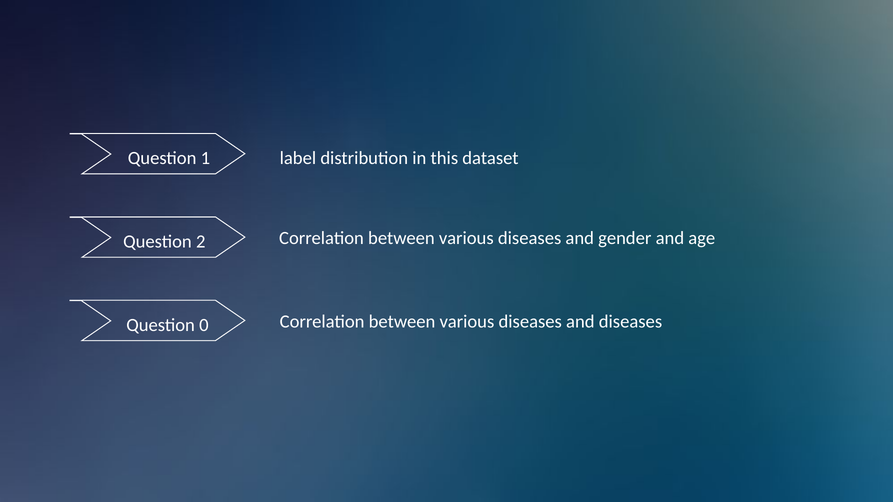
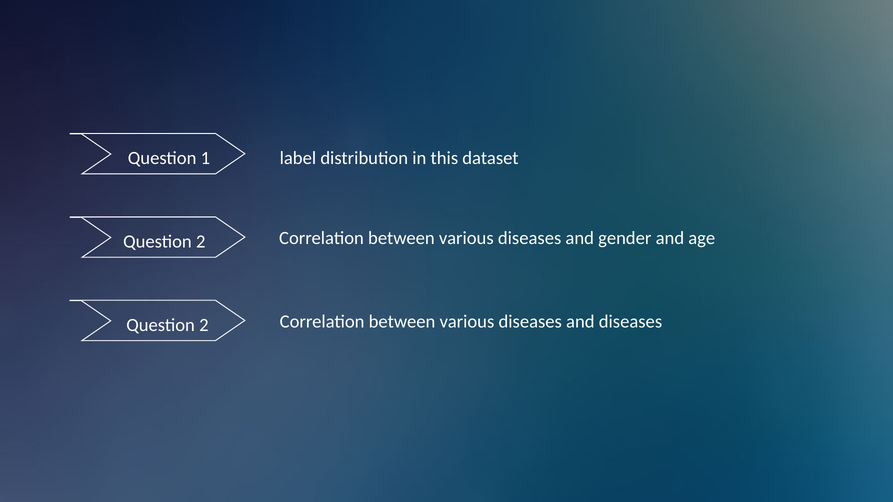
0: 0 -> 2 (204, 325)
